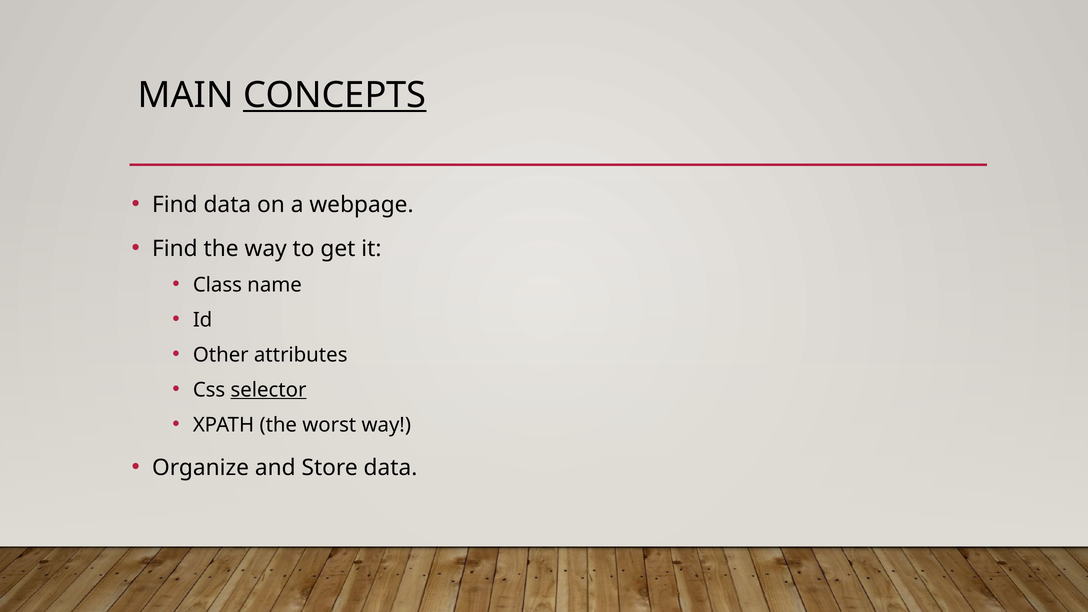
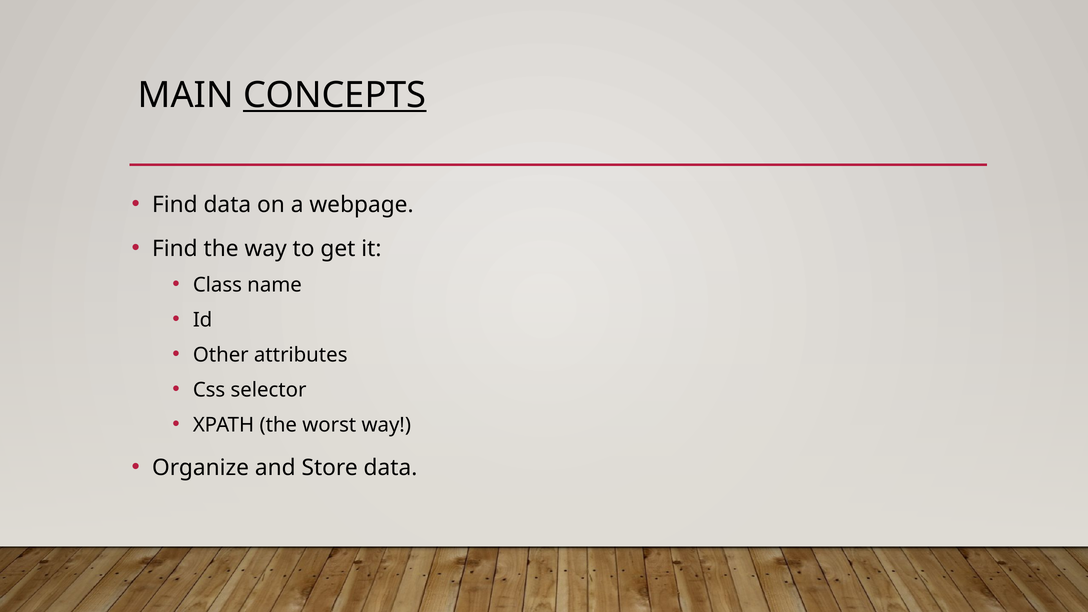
selector underline: present -> none (269, 390)
